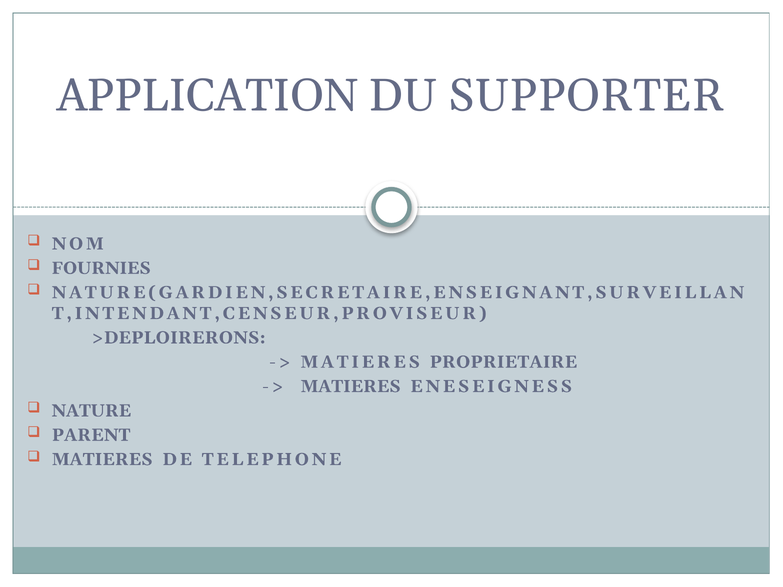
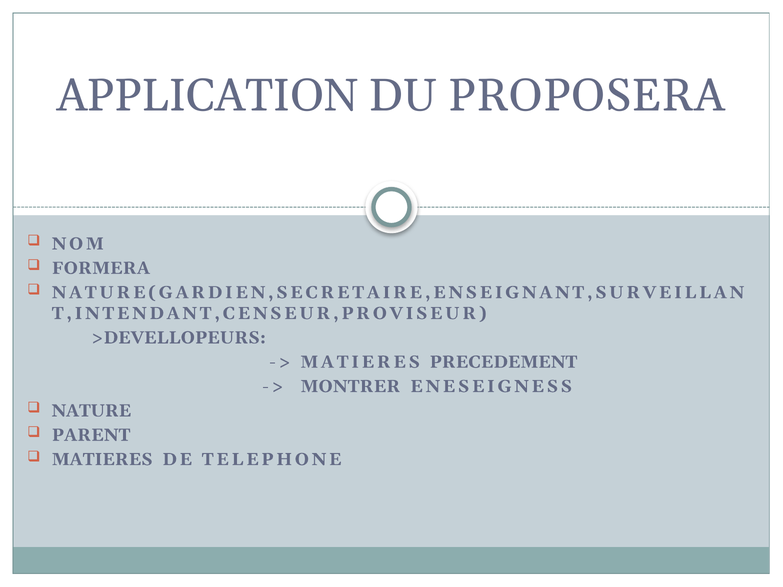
SUPPORTER: SUPPORTER -> PROPOSERA (587, 96)
FOURNIES: FOURNIES -> FORMERA (101, 268)
>DEPLOIRERONS: >DEPLOIRERONS -> >DEVELLOPEURS (179, 338)
PROPRIETAIRE: PROPRIETAIRE -> PRECEDEMENT (504, 362)
MATIERES: MATIERES -> MONTRER (350, 387)
